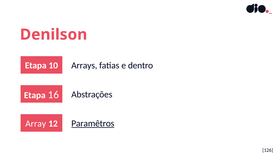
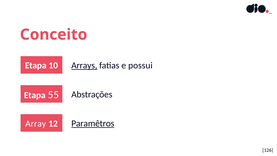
Denilson: Denilson -> Conceito (54, 35)
Arrays underline: none -> present (84, 65)
dentro: dentro -> possui (140, 65)
16: 16 -> 55 (53, 95)
